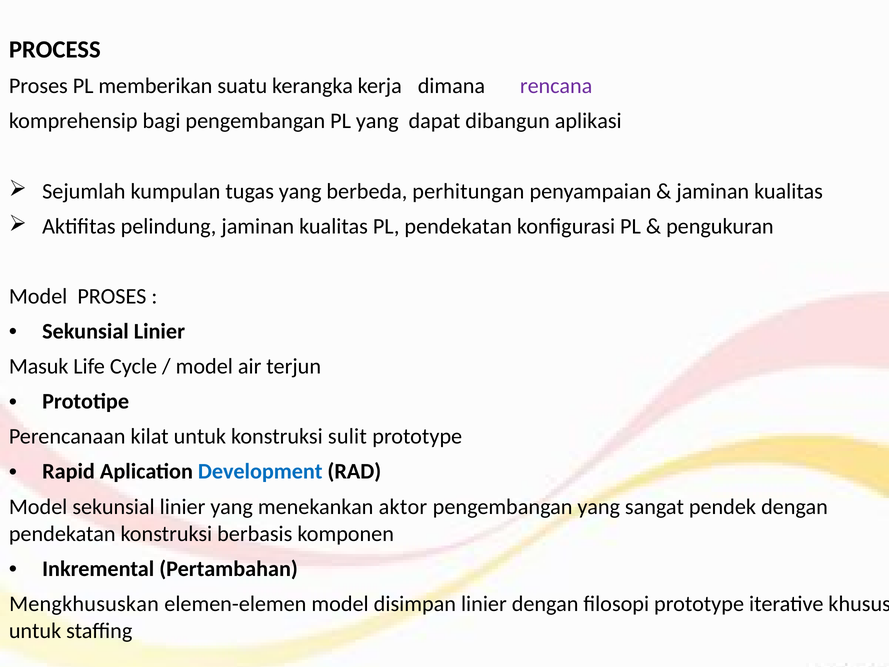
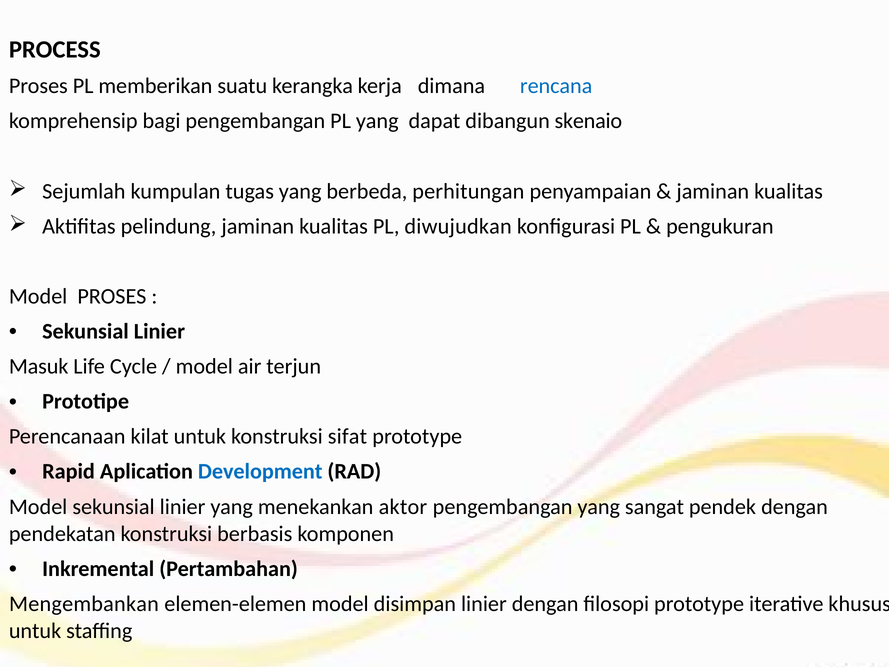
rencana colour: purple -> blue (556, 86)
aplikasi: aplikasi -> skenaio (588, 121)
PL pendekatan: pendekatan -> diwujudkan (458, 226)
sulit: sulit -> sifat (347, 436)
Mengkhususkan: Mengkhususkan -> Mengembankan (84, 604)
